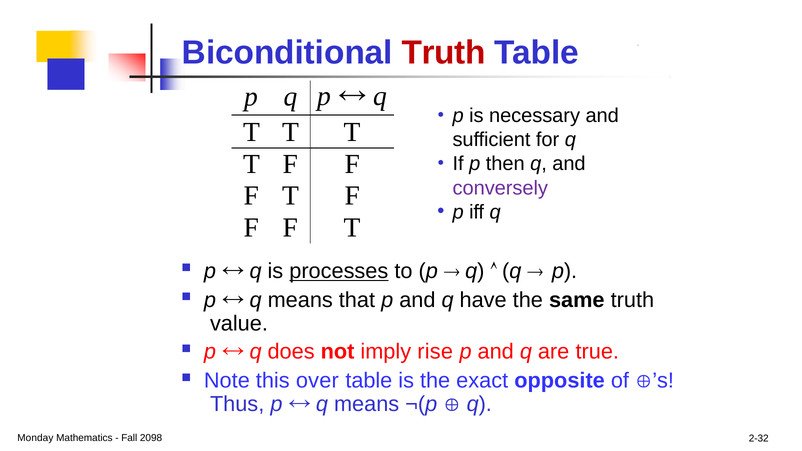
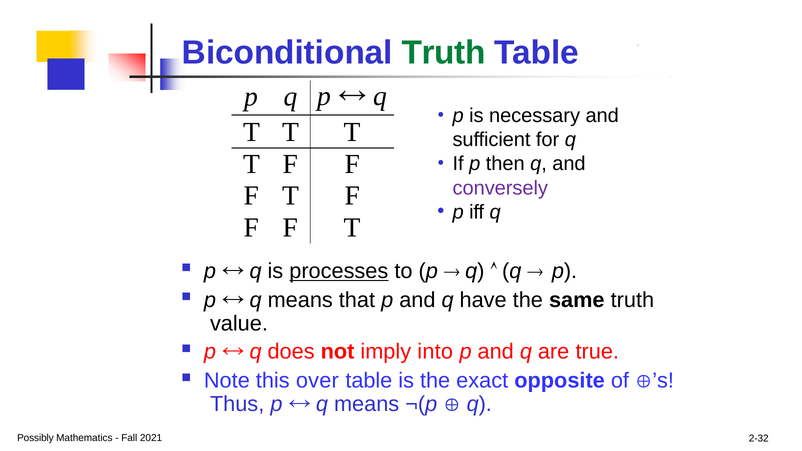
Truth colour: red -> green (444, 53)
rise: rise -> into (435, 352)
Monday: Monday -> Possibly (35, 438)
2098: 2098 -> 2021 (151, 438)
